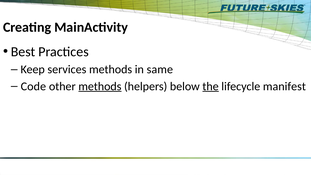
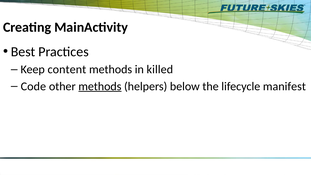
services: services -> content (67, 70)
same: same -> killed (160, 70)
the underline: present -> none (211, 86)
